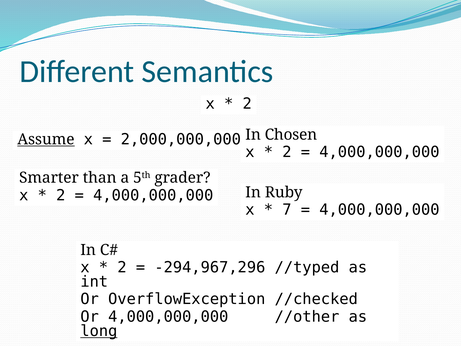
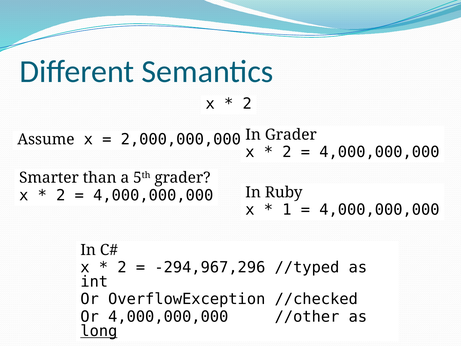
Assume underline: present -> none (46, 139)
In Chosen: Chosen -> Grader (291, 135)
7: 7 -> 1 (287, 210)
